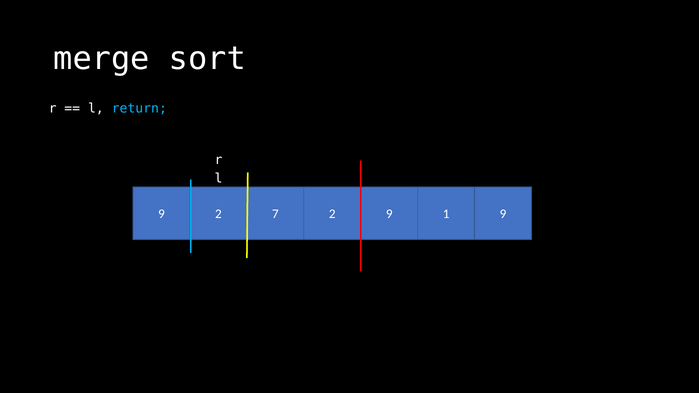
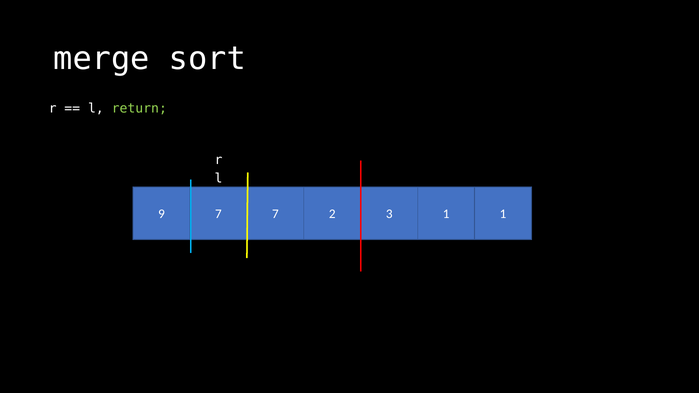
return colour: light blue -> light green (139, 108)
9 2: 2 -> 7 (218, 214)
2 9: 9 -> 3 (389, 214)
1 9: 9 -> 1 (503, 214)
